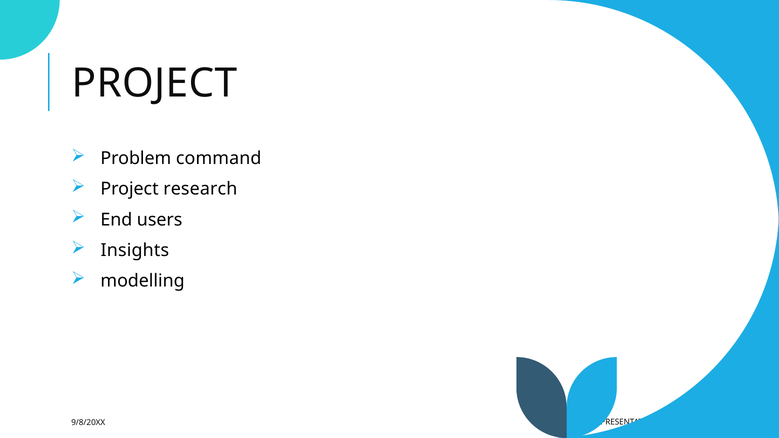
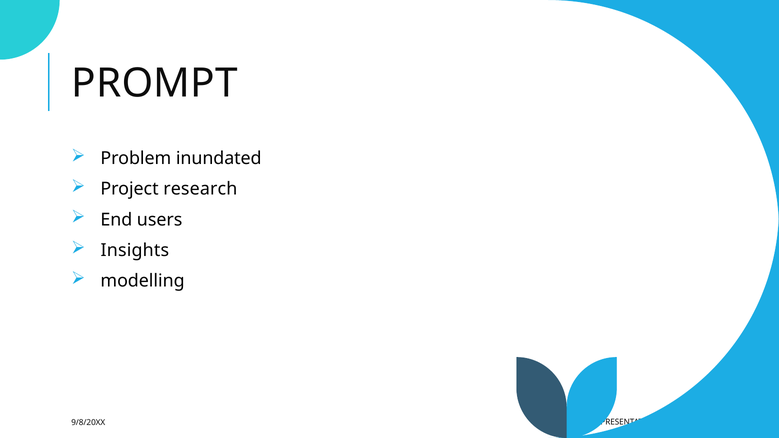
PROJECT: PROJECT -> PROMPT (155, 84)
command: command -> inundated (219, 159)
